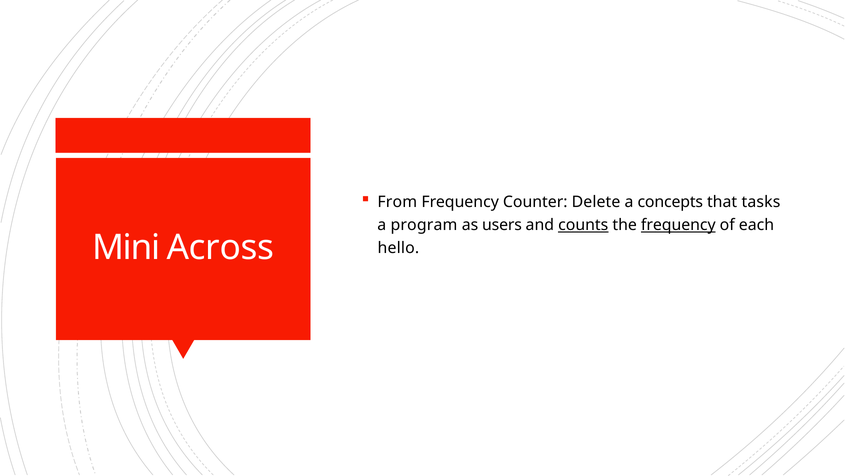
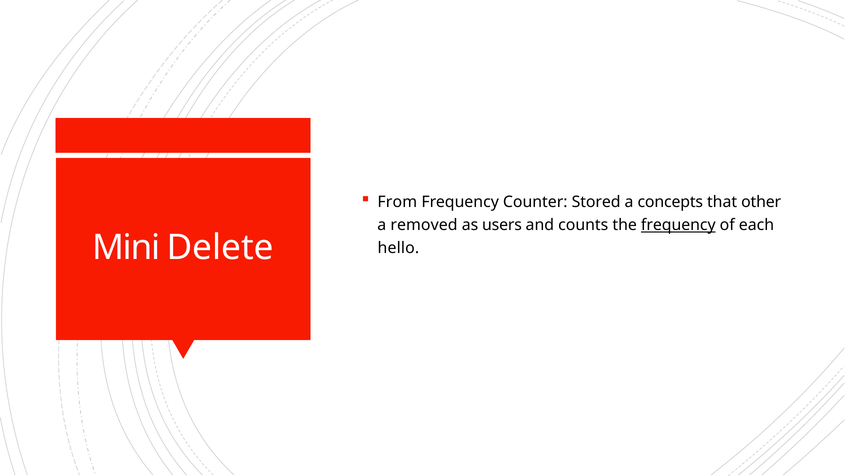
Delete: Delete -> Stored (596, 202)
tasks: tasks -> other (761, 202)
program: program -> removed (424, 225)
counts underline: present -> none (583, 225)
Across: Across -> Delete (220, 247)
